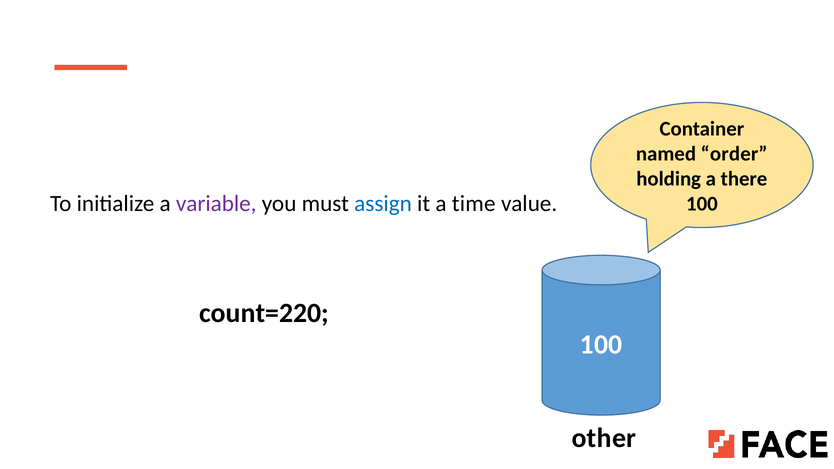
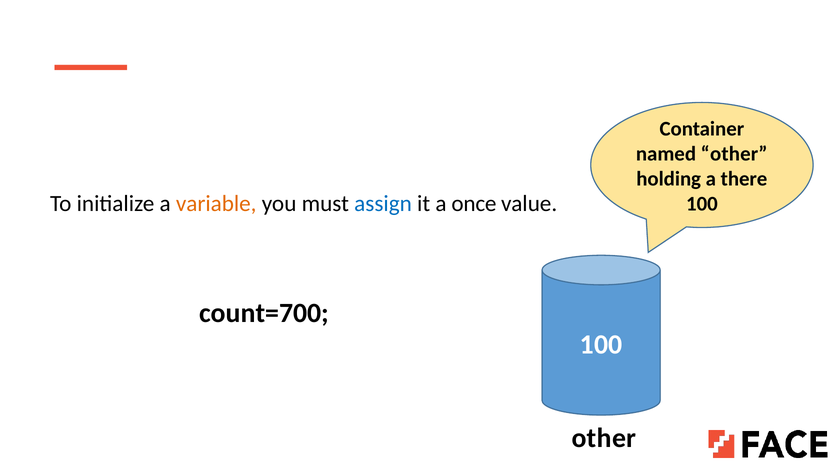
named order: order -> other (734, 154)
variable colour: purple -> orange (216, 204)
time: time -> once (474, 204)
count=220: count=220 -> count=700 (264, 313)
